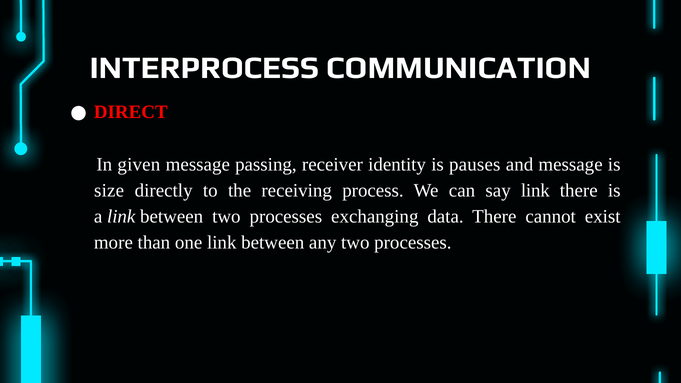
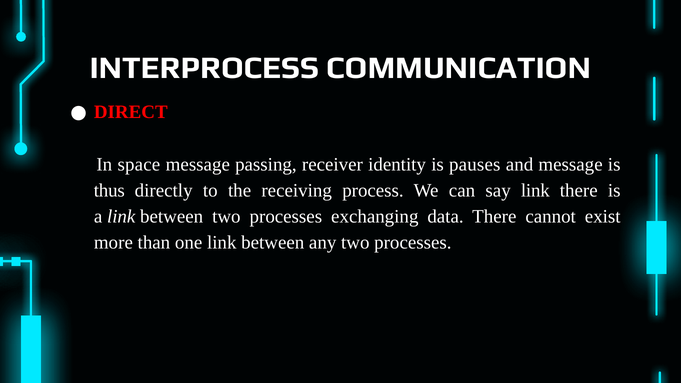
given: given -> space (139, 164)
size: size -> thus (109, 191)
